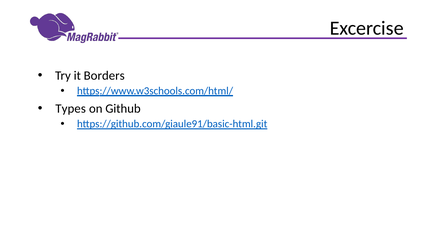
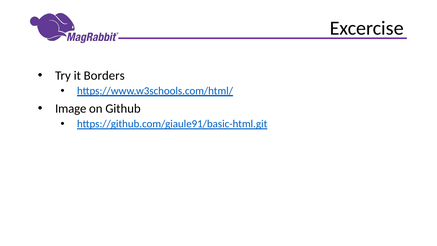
Types: Types -> Image (71, 109)
